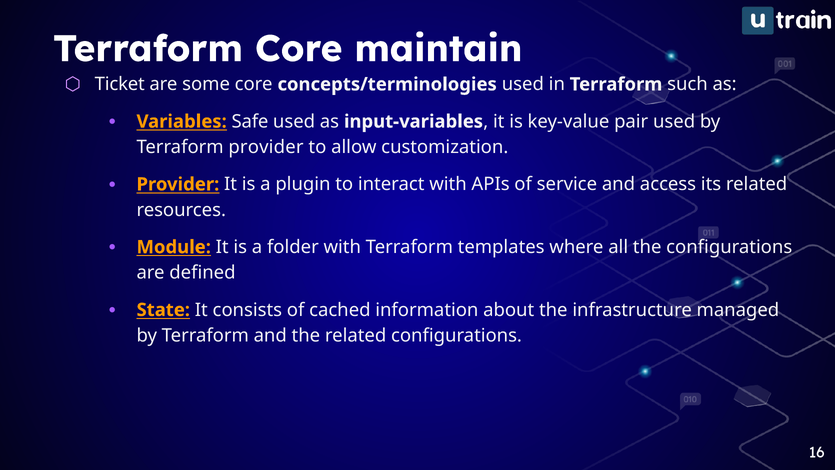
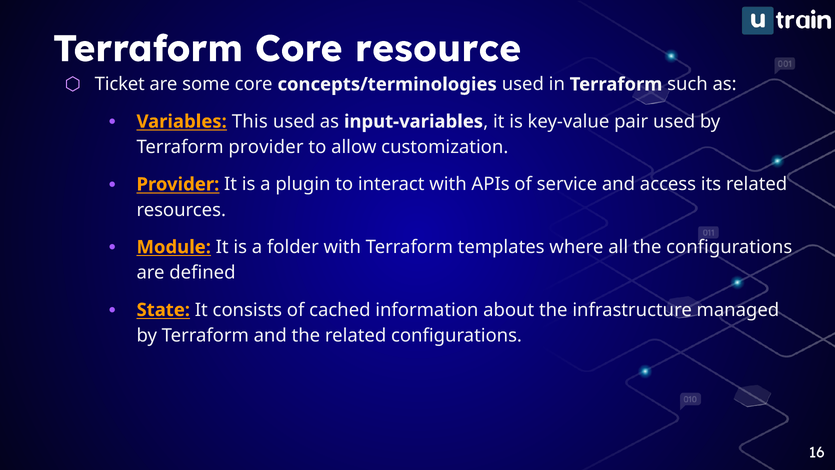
maintain: maintain -> resource (438, 49)
Safe: Safe -> This (250, 121)
